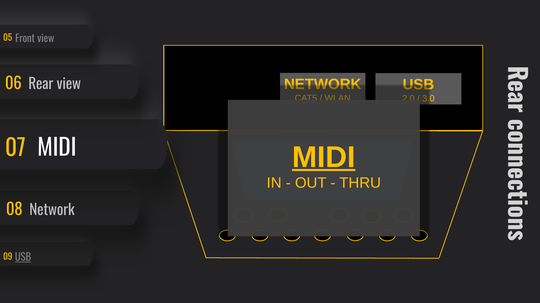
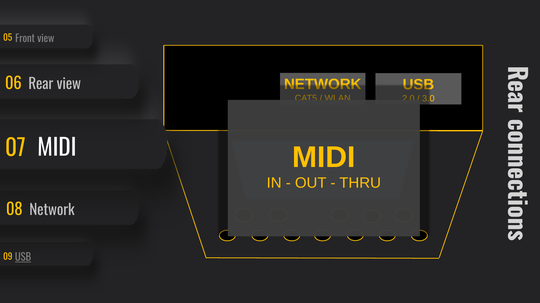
MIDI underline: present -> none (324, 158)
